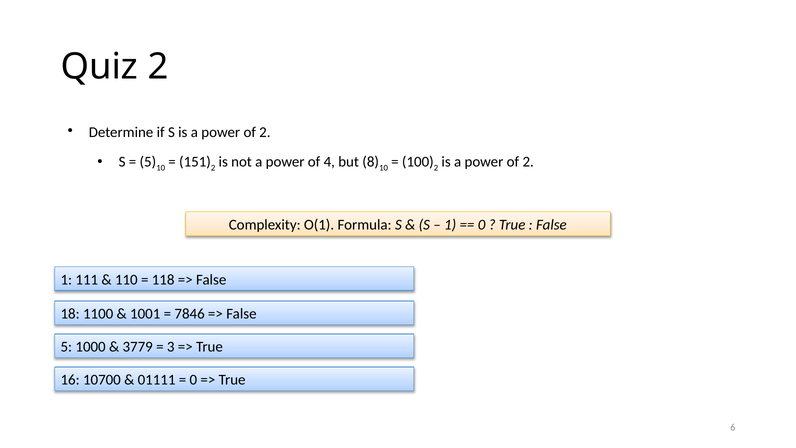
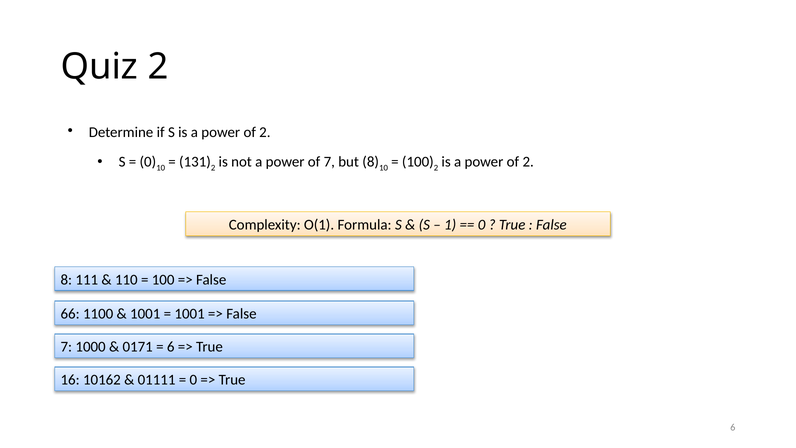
5: 5 -> 0 (148, 162)
151: 151 -> 131 (195, 162)
of 4: 4 -> 7 (329, 162)
1: 1 -> 8 (66, 279)
118: 118 -> 100 (163, 279)
18: 18 -> 66 (70, 314)
7846: 7846 -> 1001 (190, 314)
5: 5 -> 7 (66, 347)
3779: 3779 -> 0171 (138, 347)
3: 3 -> 6 (171, 347)
10700: 10700 -> 10162 (102, 380)
